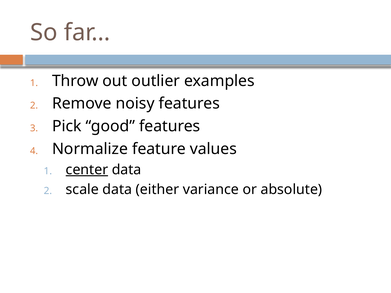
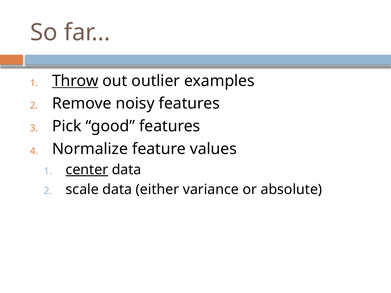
Throw underline: none -> present (75, 81)
